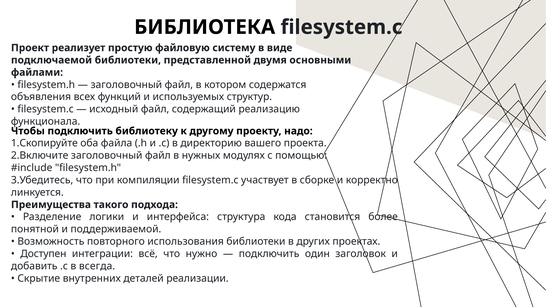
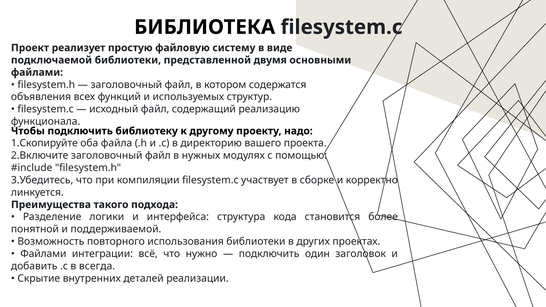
Доступен: Доступен -> Файлами (43, 254)
